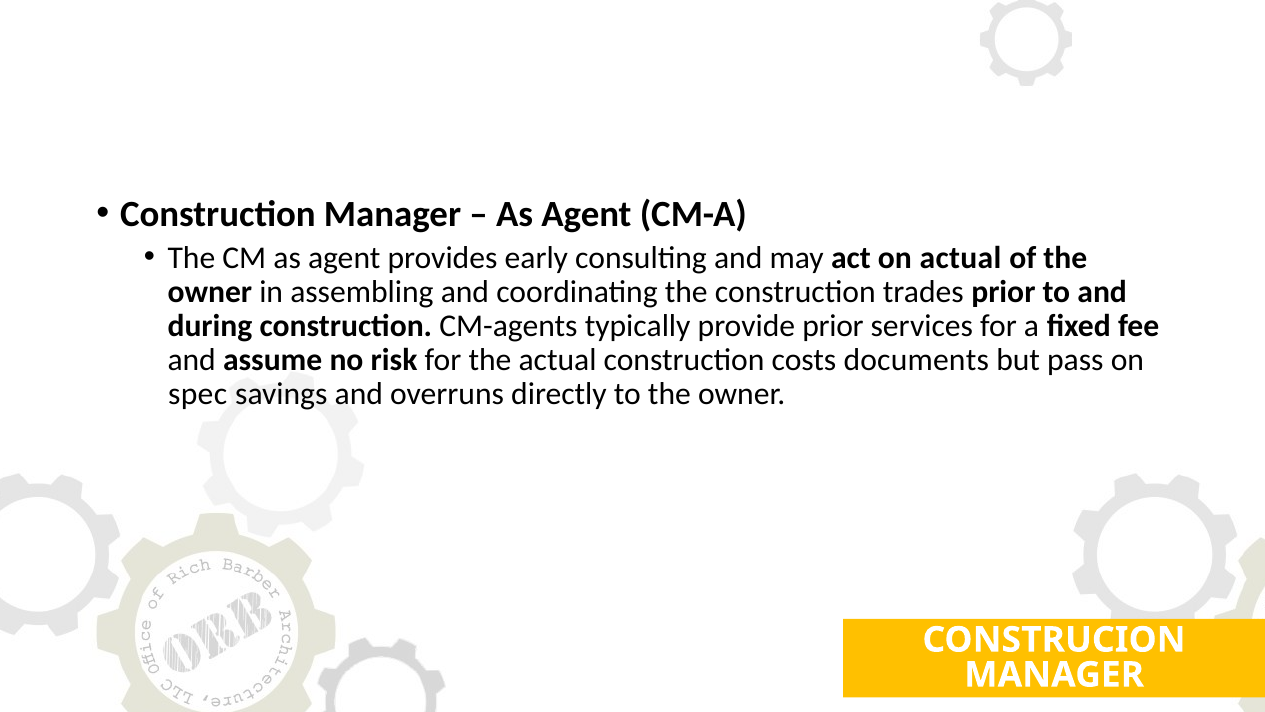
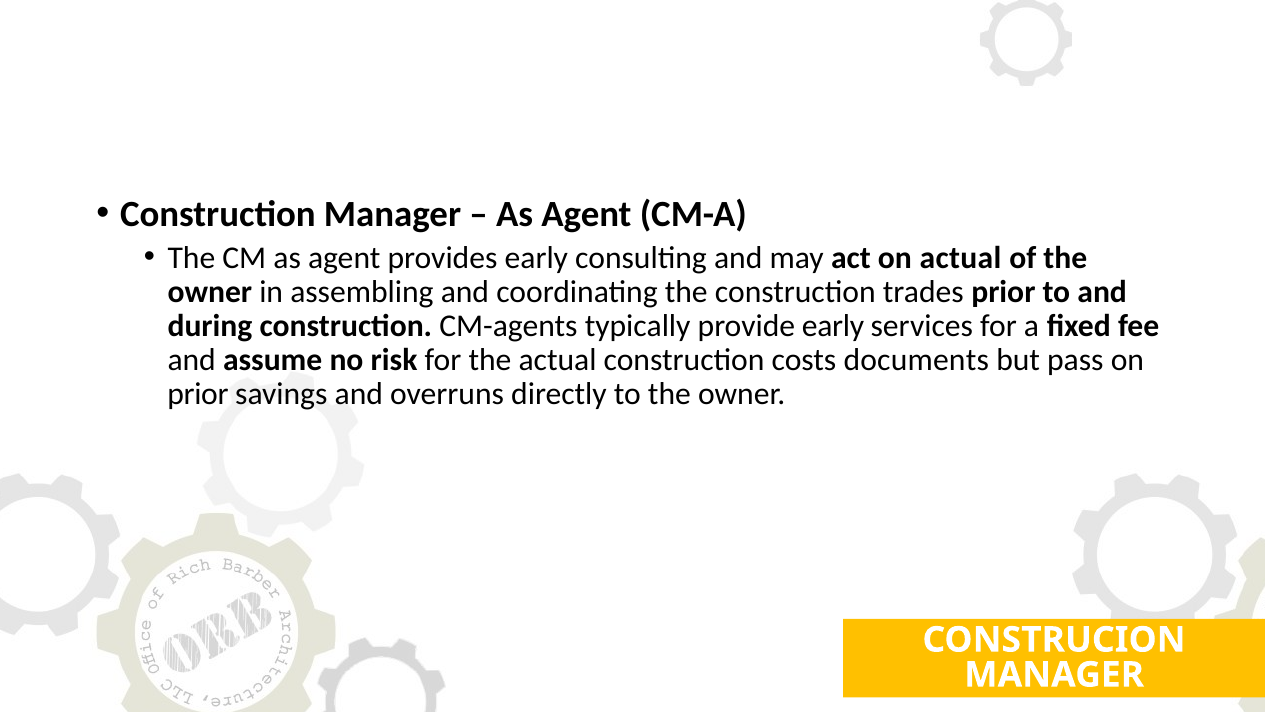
provide prior: prior -> early (833, 326)
spec: spec -> prior (198, 394)
